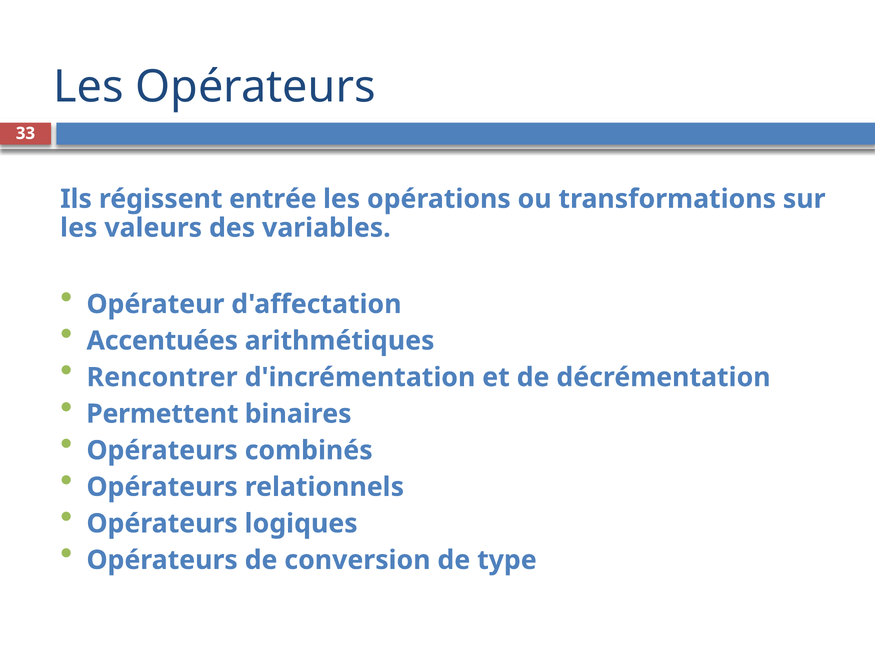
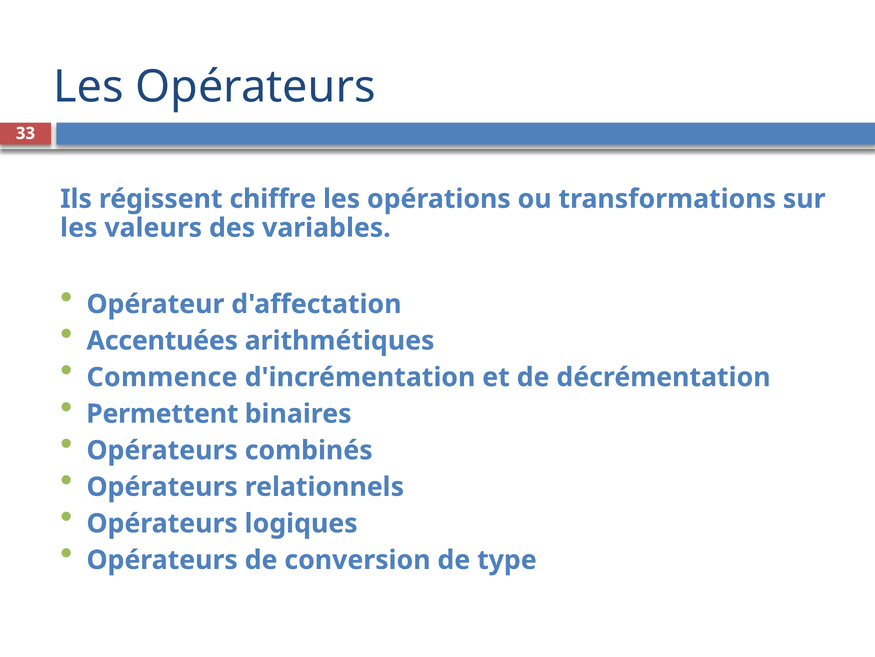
entrée: entrée -> chiffre (273, 199)
Rencontrer: Rencontrer -> Commence (162, 377)
